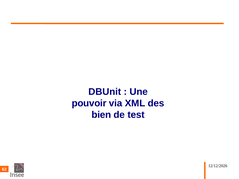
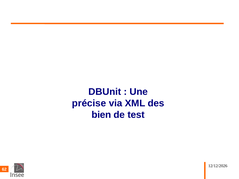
pouvoir: pouvoir -> précise (89, 103)
